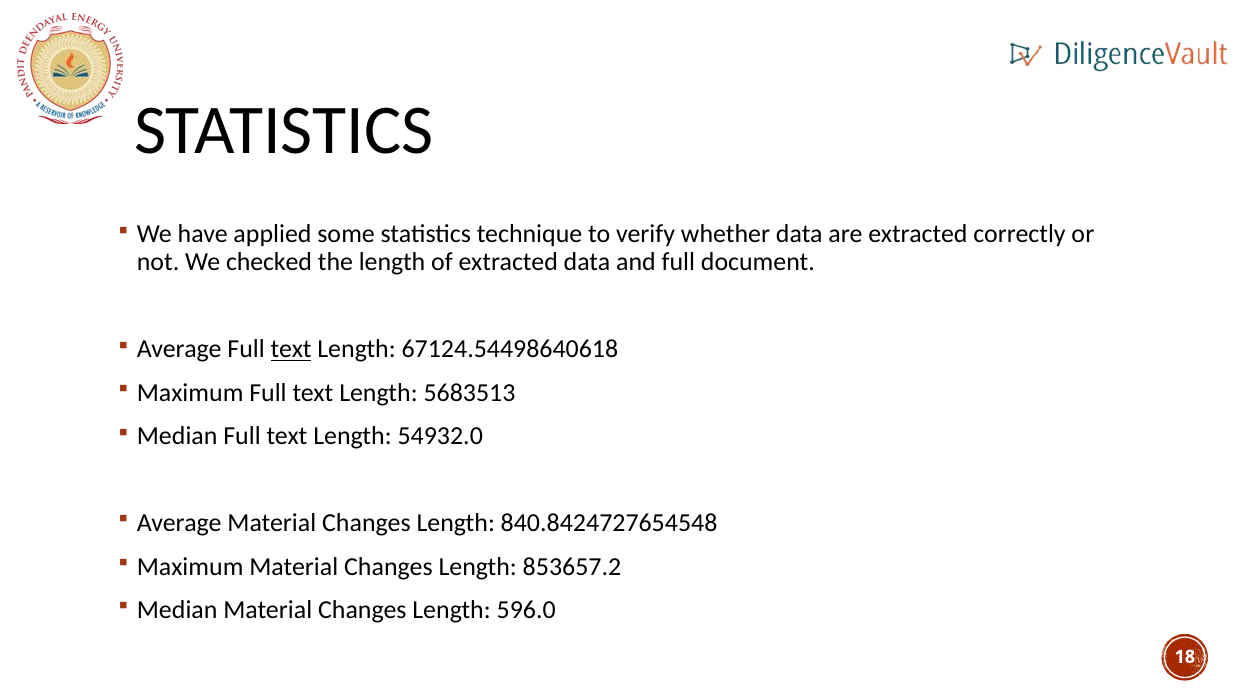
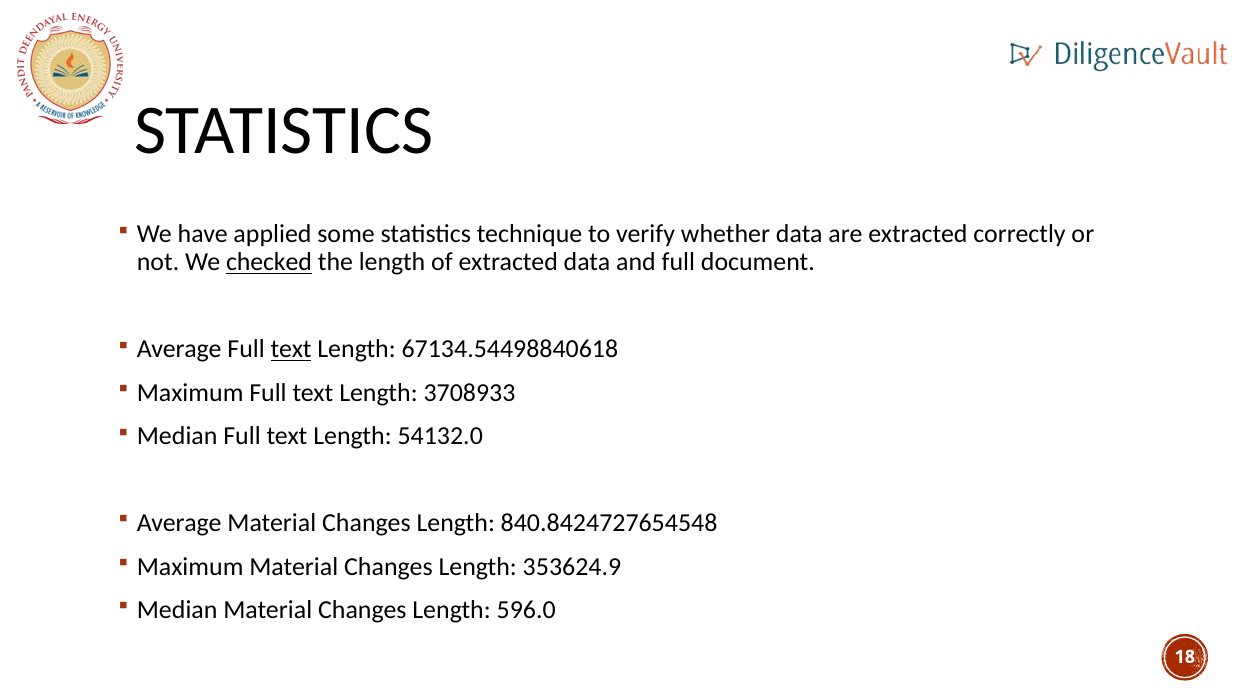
checked underline: none -> present (269, 263)
67124.54498640618: 67124.54498640618 -> 67134.54498840618 (510, 350)
5683513: 5683513 -> 3708933 (469, 393)
54932.0: 54932.0 -> 54132.0 (440, 437)
853657.2: 853657.2 -> 353624.9 (572, 567)
